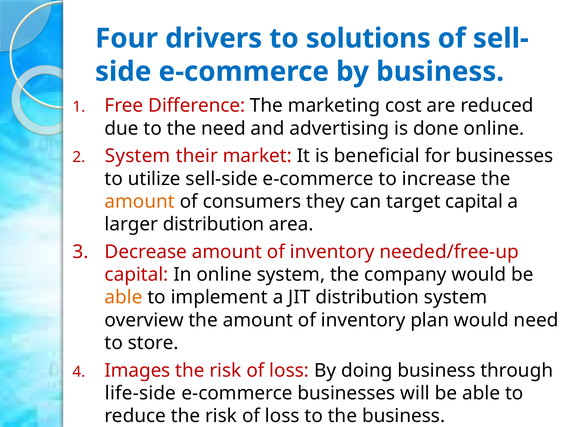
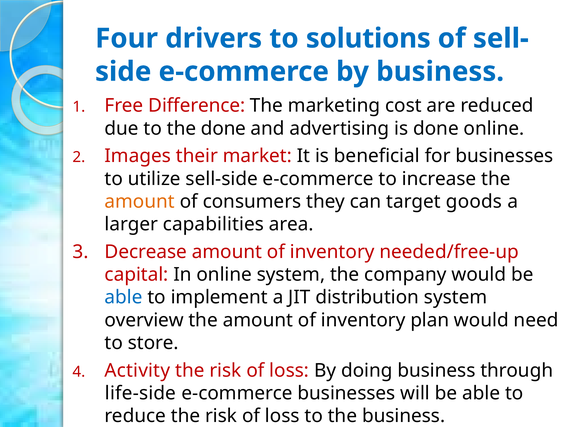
the need: need -> done (223, 129)
System: System -> Images (138, 156)
target capital: capital -> goods (474, 202)
larger distribution: distribution -> capabilities (213, 225)
able colour: orange -> blue (124, 298)
Images: Images -> Activity (137, 371)
